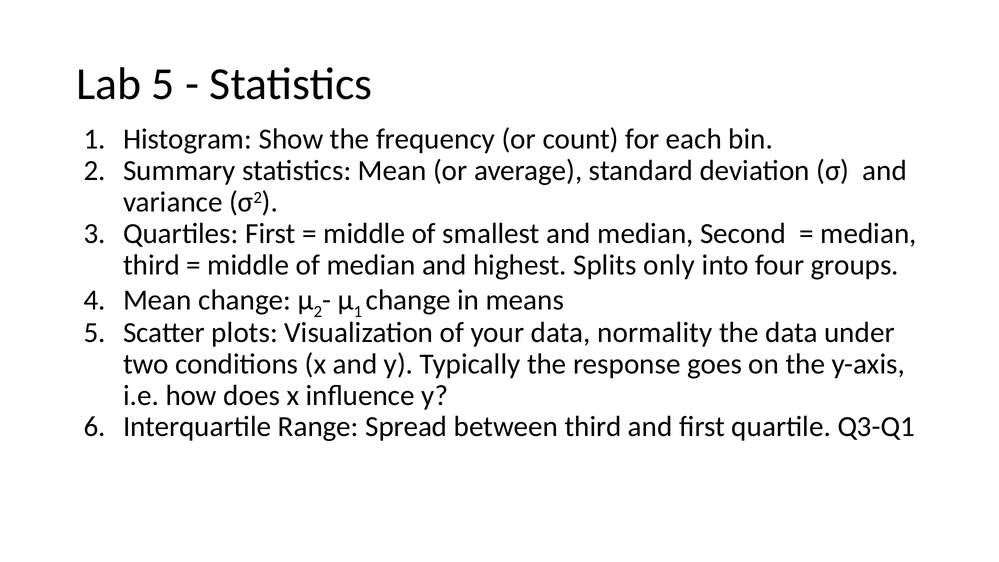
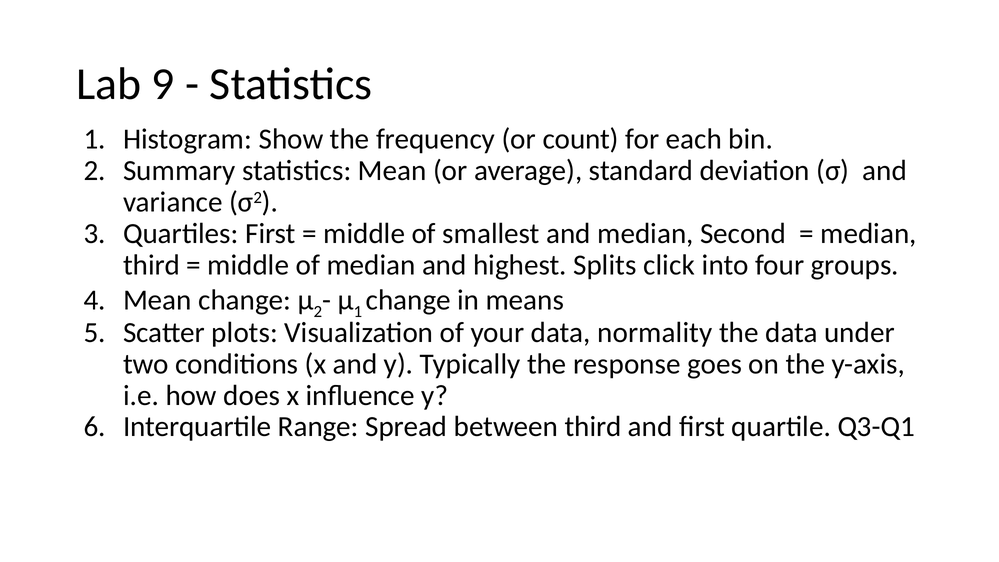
Lab 5: 5 -> 9 (163, 84)
only: only -> click (669, 265)
